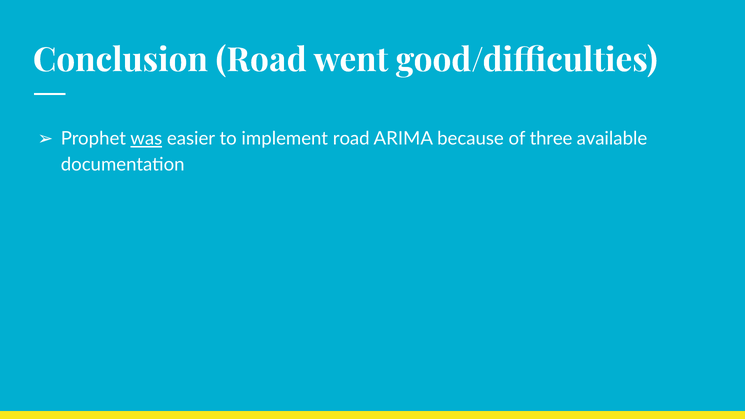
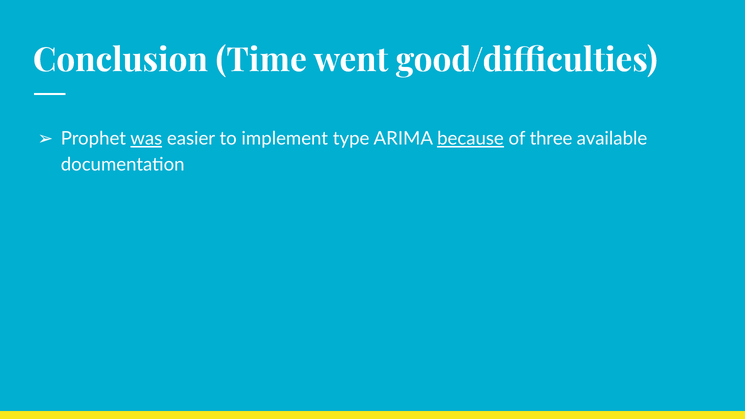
Conclusion Road: Road -> Time (261, 60)
implement road: road -> type (351, 139)
because underline: none -> present (470, 139)
